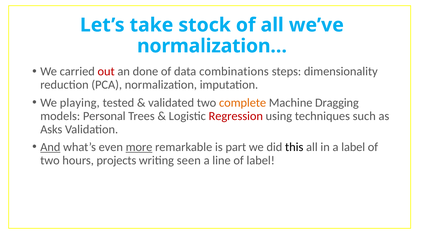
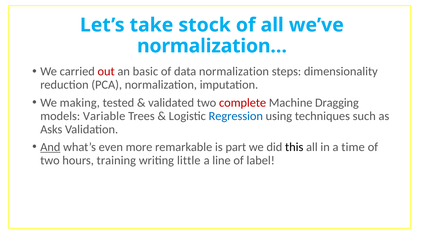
done: done -> basic (145, 72)
data combinations: combinations -> normalization (234, 72)
playing: playing -> making (80, 103)
complete colour: orange -> red (243, 103)
Personal: Personal -> Variable (104, 116)
Regression colour: red -> blue (236, 116)
more underline: present -> none (139, 147)
a label: label -> time (353, 147)
projects: projects -> training (116, 161)
seen: seen -> little (189, 161)
